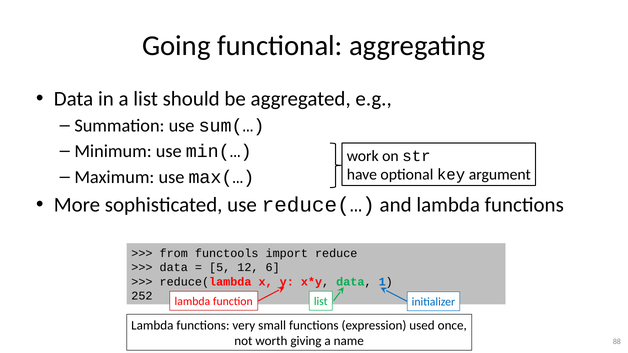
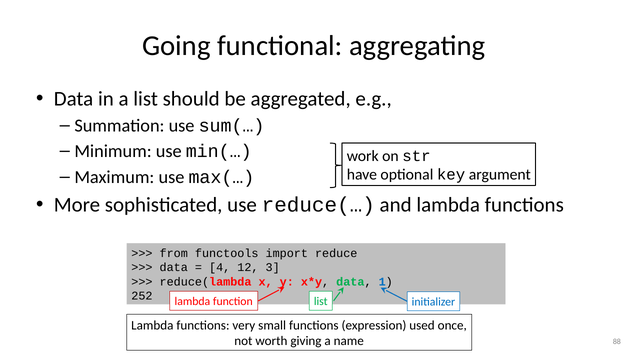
5: 5 -> 4 (220, 268)
6: 6 -> 3 (273, 268)
